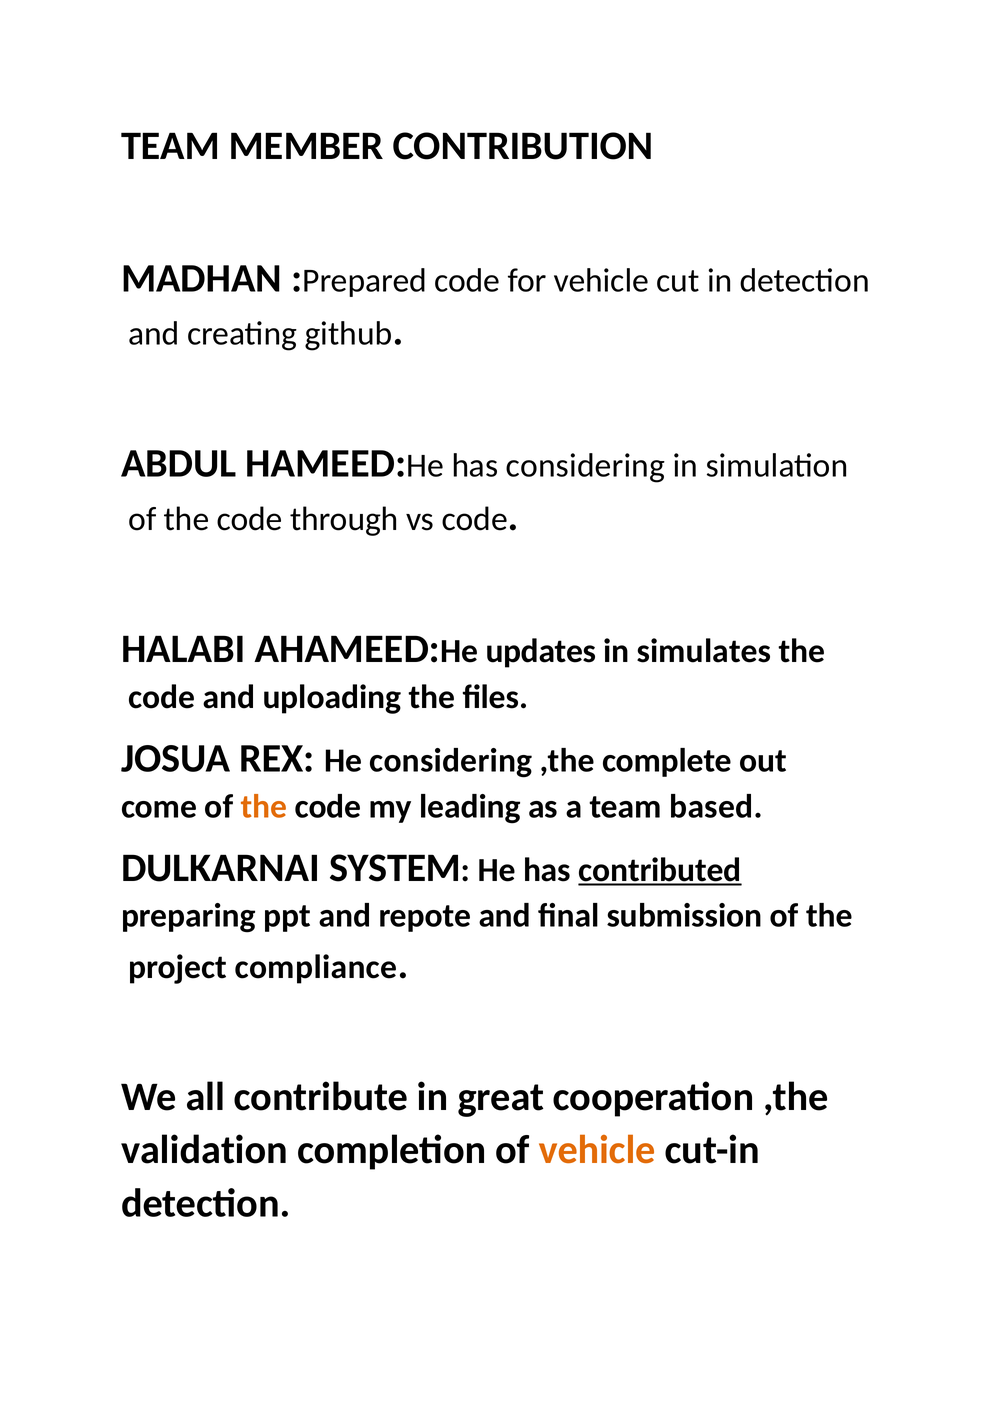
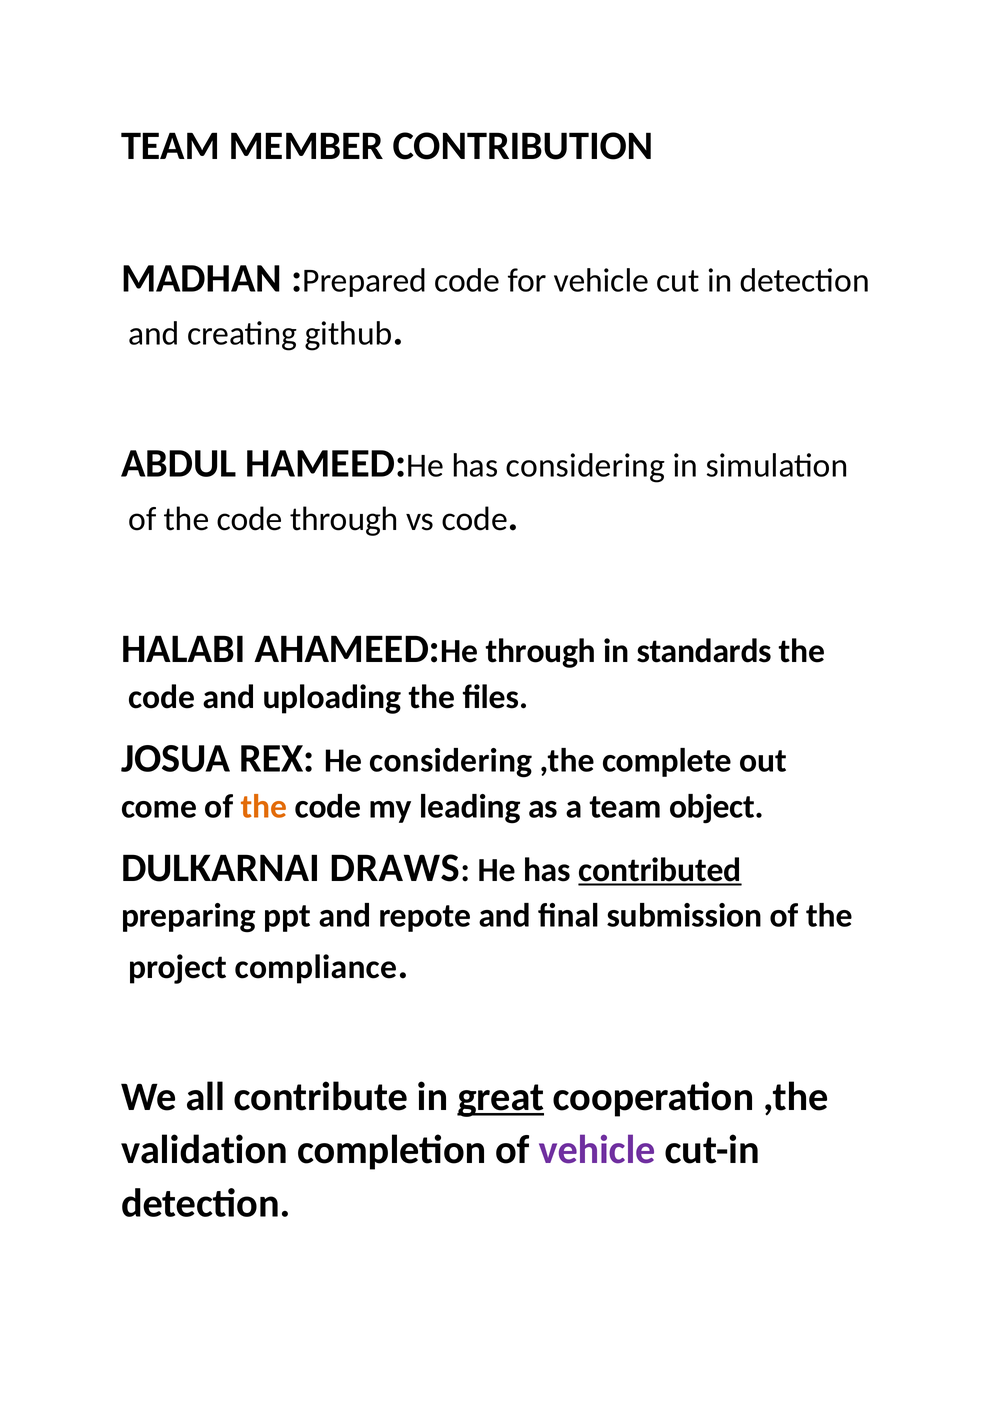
He updates: updates -> through (541, 651)
simulates: simulates -> standards (704, 651)
based: based -> object (716, 807)
SYSTEM: SYSTEM -> DRAWS (395, 868)
great underline: none -> present (501, 1097)
vehicle colour: orange -> purple (597, 1150)
